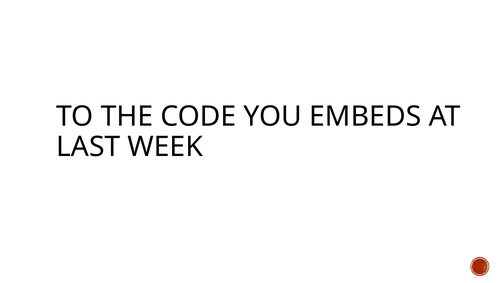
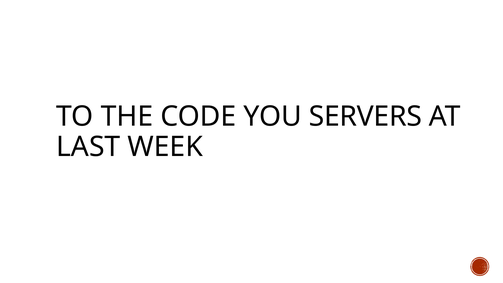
EMBEDS: EMBEDS -> SERVERS (365, 116)
